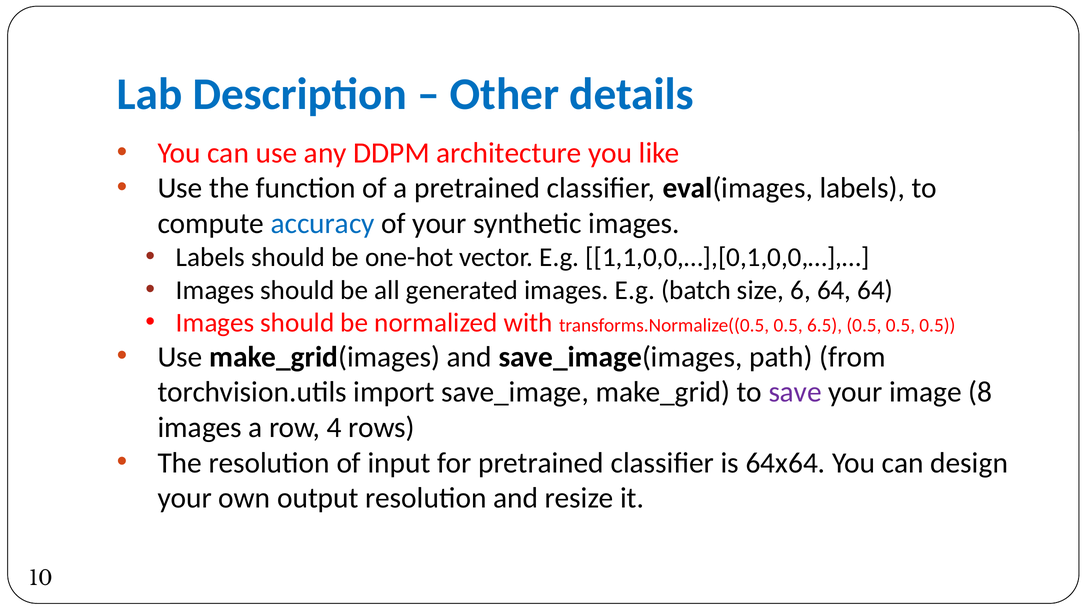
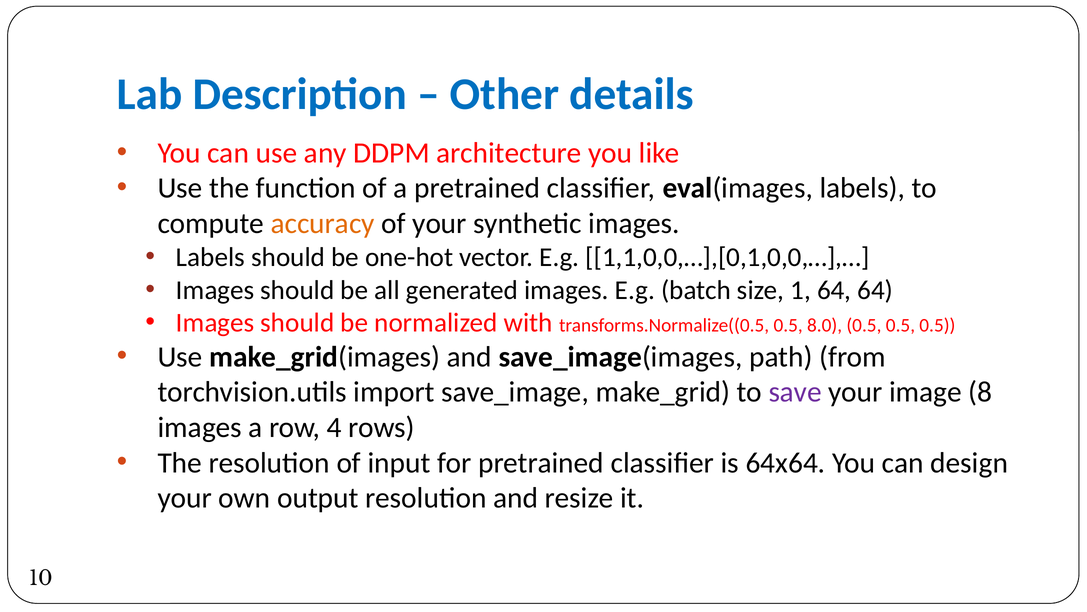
accuracy colour: blue -> orange (323, 223)
6: 6 -> 1 (801, 290)
6.5: 6.5 -> 8.0 (825, 325)
